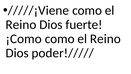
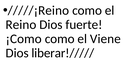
/////¡Viene: /////¡Viene -> /////¡Reino (38, 10)
Reino: Reino -> Viene (105, 39)
poder!/////: poder!///// -> liberar!///// (63, 53)
